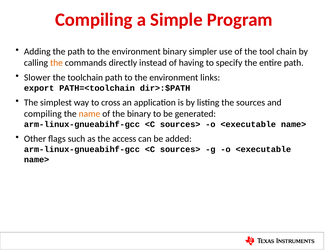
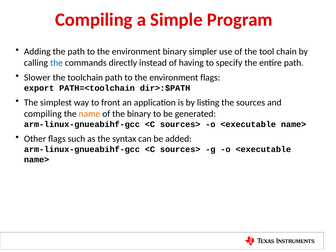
the colour: orange -> blue (56, 63)
environment links: links -> flags (210, 78)
cross: cross -> front (111, 103)
access: access -> syntax (124, 139)
